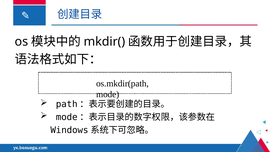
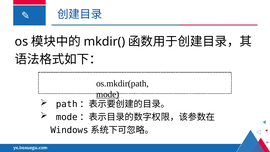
mode underline: none -> present (108, 94)
